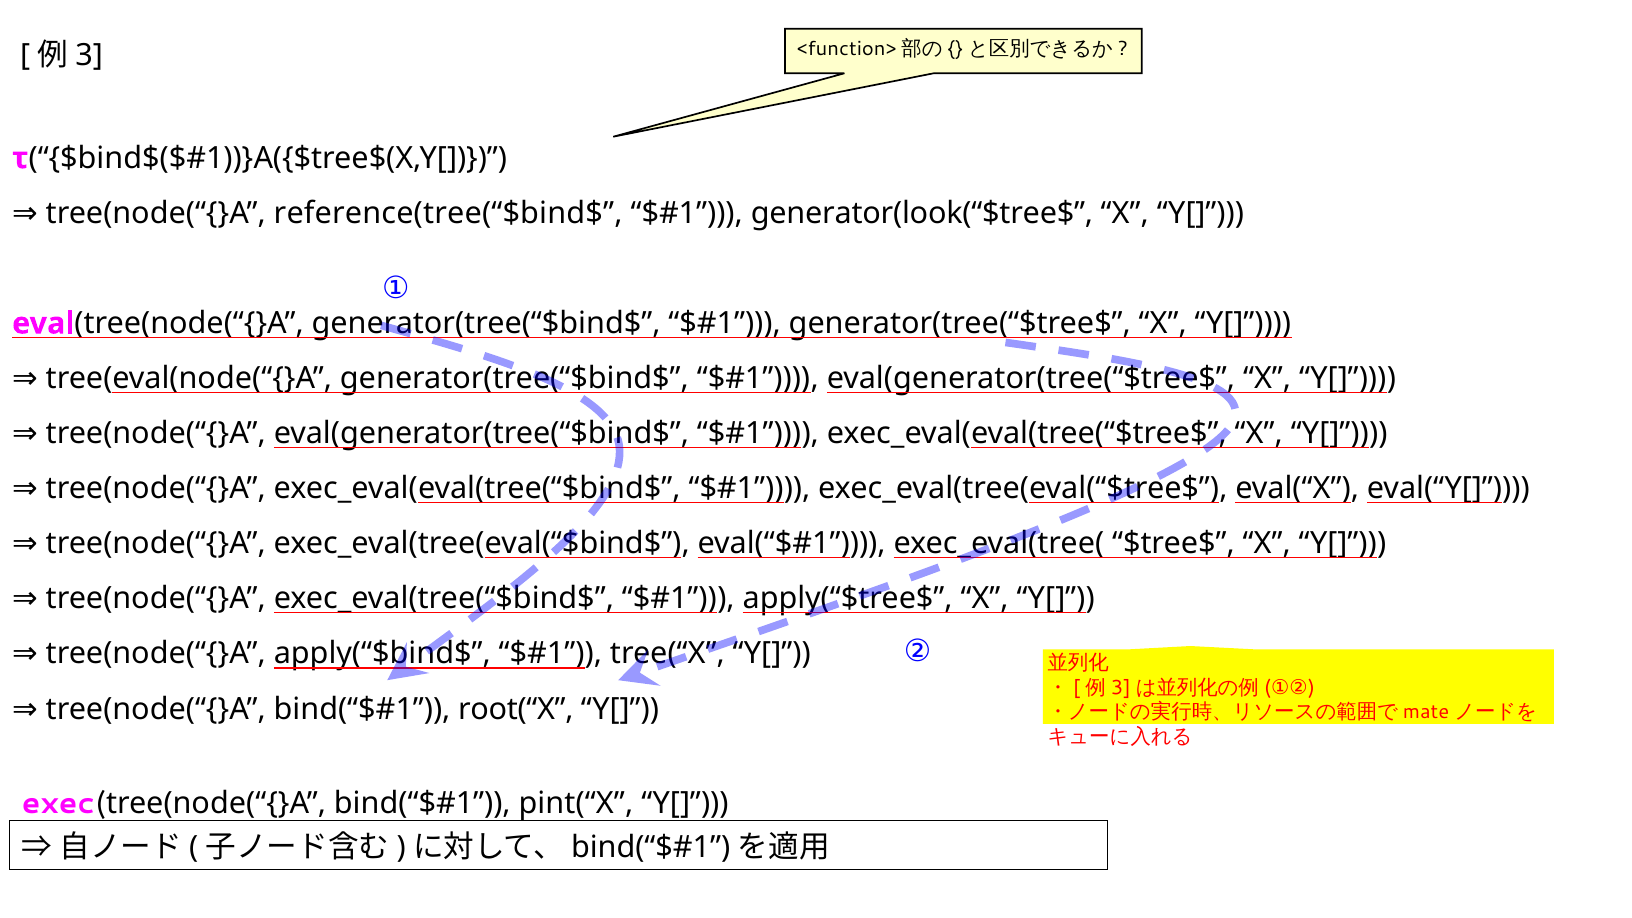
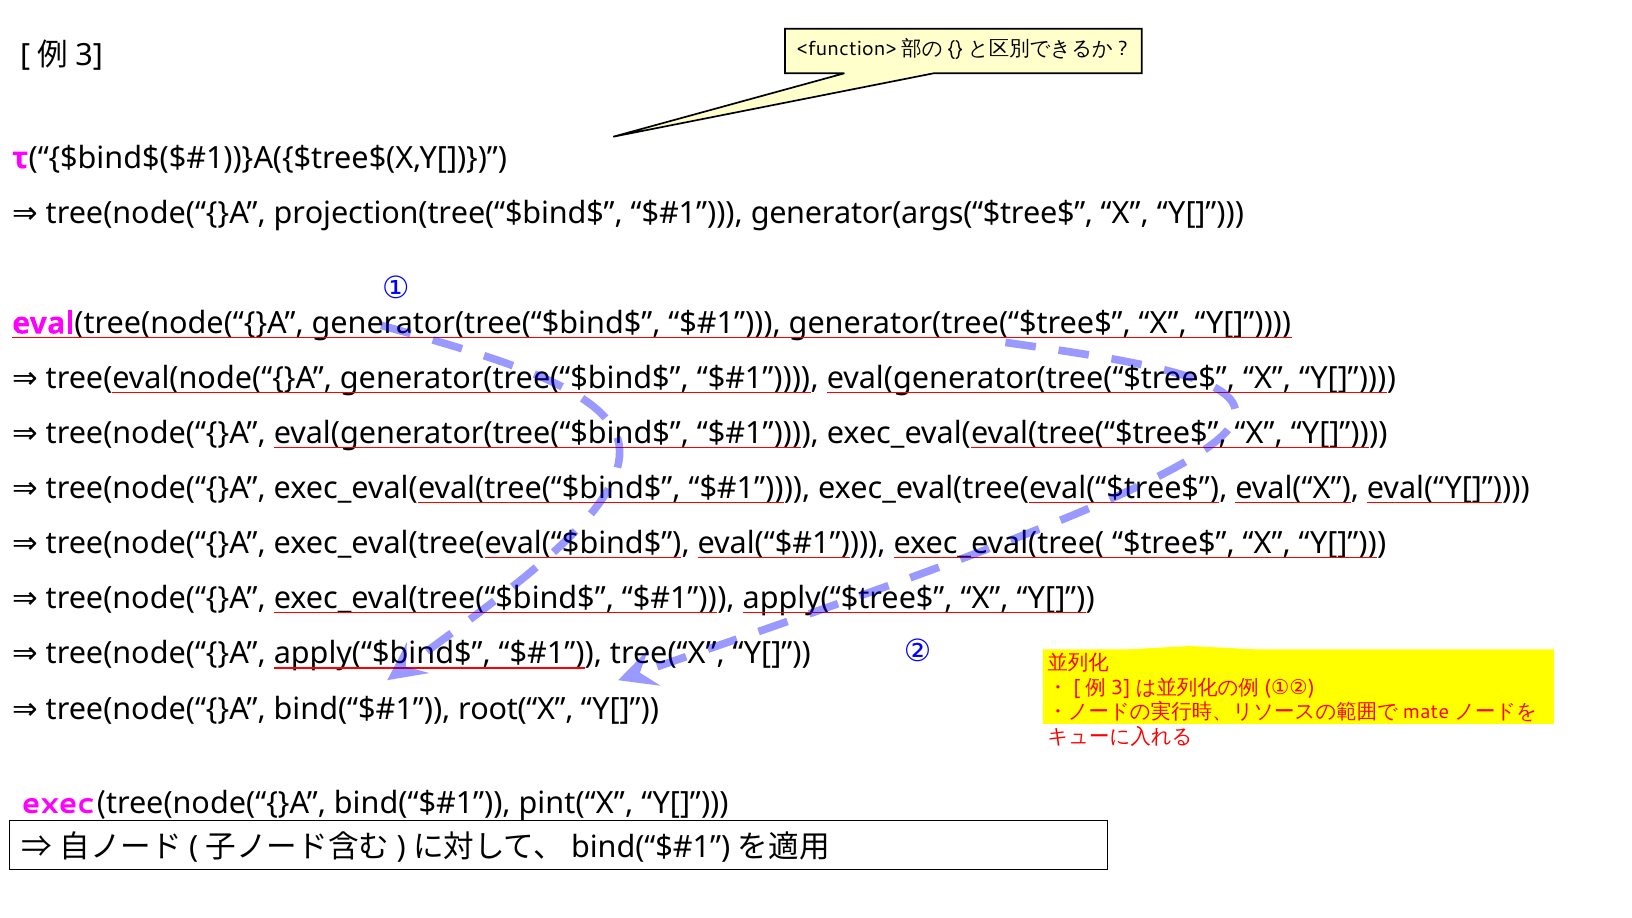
reference(tree(“$bind$: reference(tree(“$bind$ -> projection(tree(“$bind$ (448, 213)
generator(look(“$tree$: generator(look(“$tree$ -> generator(args(“$tree$ (922, 213)
